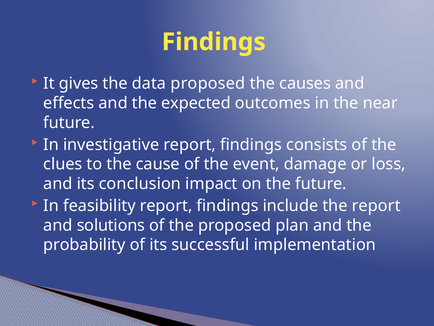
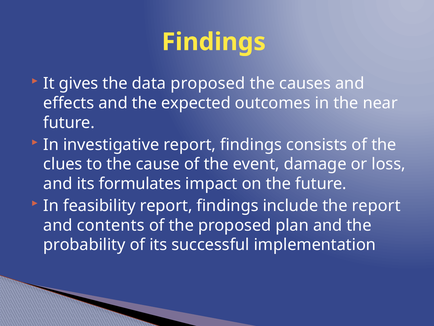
conclusion: conclusion -> formulates (140, 184)
solutions: solutions -> contents (111, 225)
